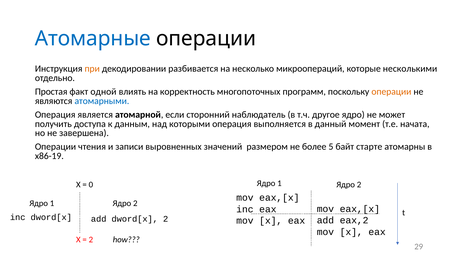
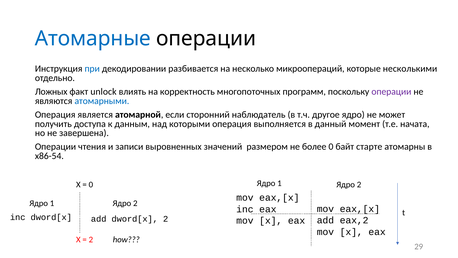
при colour: orange -> blue (92, 69)
Простая: Простая -> Ложных (51, 92)
одной: одной -> unlock (103, 92)
операции colour: orange -> purple (391, 92)
более 5: 5 -> 0 (331, 147)
х86-19: х86-19 -> х86-54 (49, 156)
